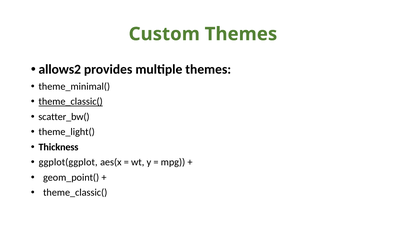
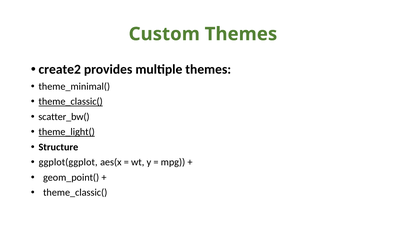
allows2: allows2 -> create2 (60, 70)
theme_light( underline: none -> present (67, 132)
Thickness: Thickness -> Structure (58, 147)
